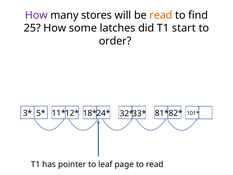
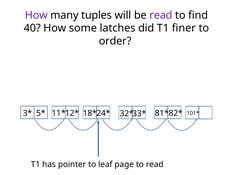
stores: stores -> tuples (97, 15)
read colour: orange -> purple (161, 15)
25: 25 -> 40 (32, 28)
start: start -> finer (184, 28)
